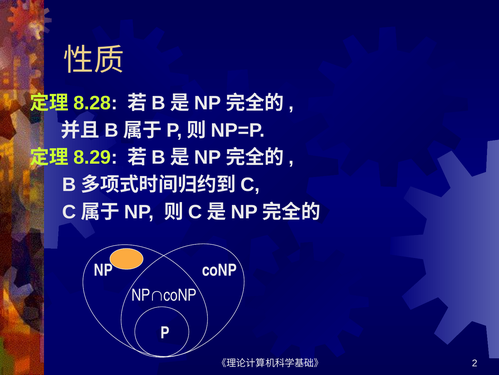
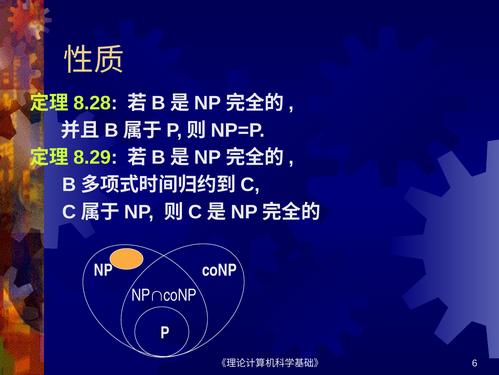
2: 2 -> 6 (475, 362)
